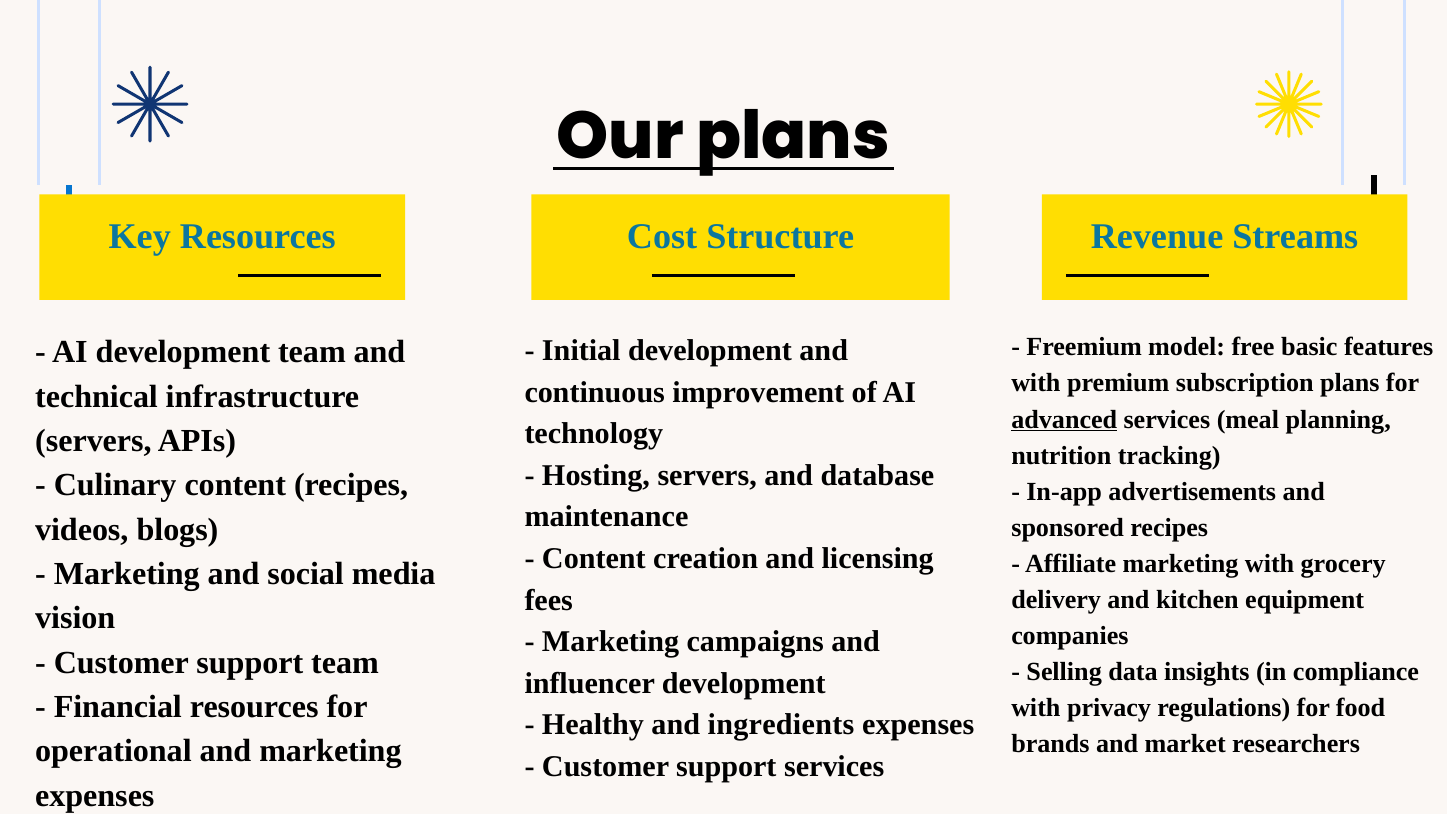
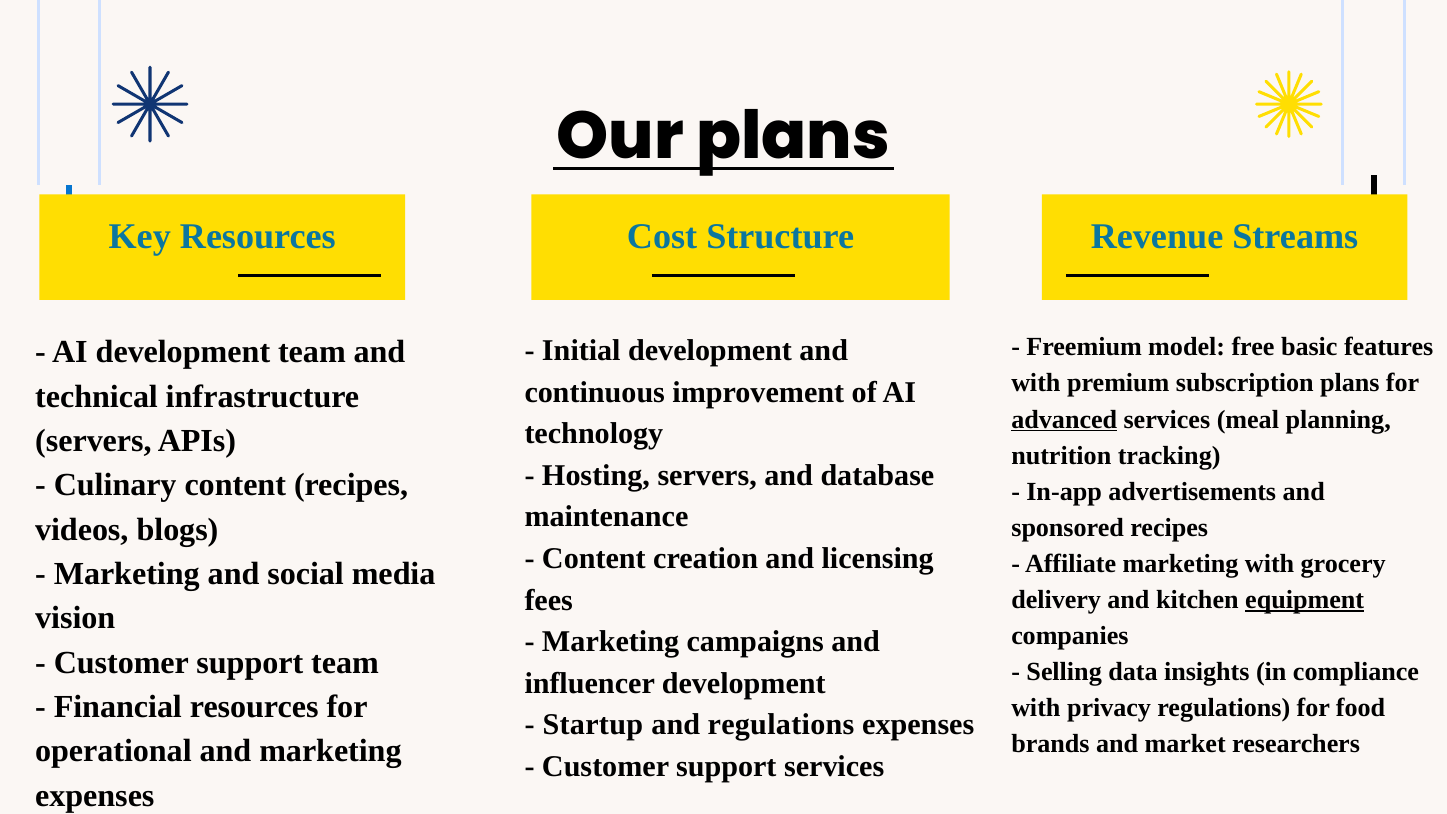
equipment underline: none -> present (1305, 600)
Healthy: Healthy -> Startup (593, 725)
and ingredients: ingredients -> regulations (781, 725)
